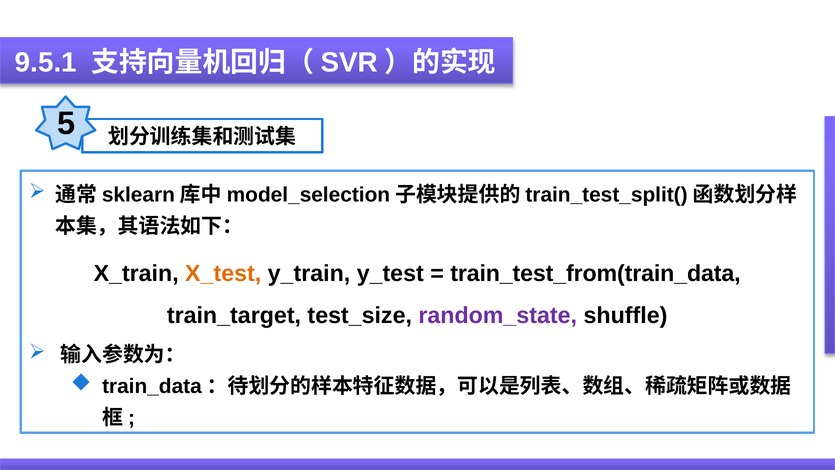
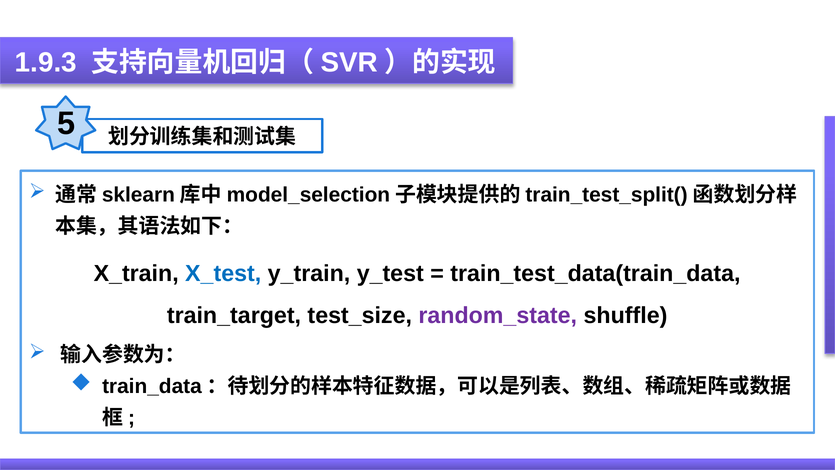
9.5.1: 9.5.1 -> 1.9.3 (46, 62)
X_test colour: orange -> blue (223, 274)
train_test_from(train_data: train_test_from(train_data -> train_test_data(train_data (595, 274)
